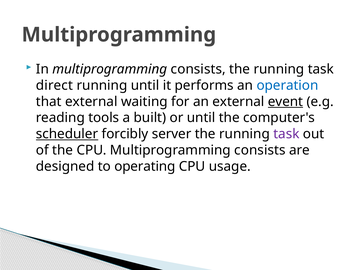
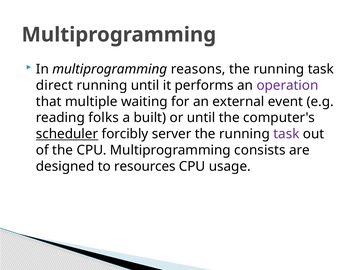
In multiprogramming consists: consists -> reasons (198, 69)
operation colour: blue -> purple (288, 85)
that external: external -> multiple (91, 102)
event underline: present -> none (285, 102)
tools: tools -> folks (104, 118)
operating: operating -> resources (145, 166)
